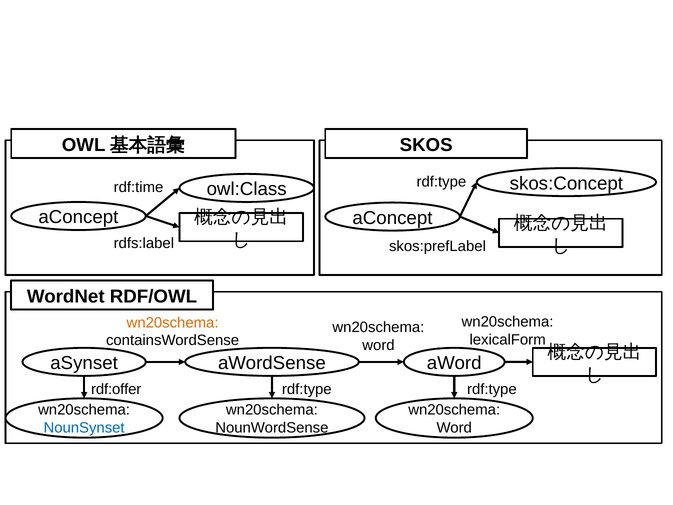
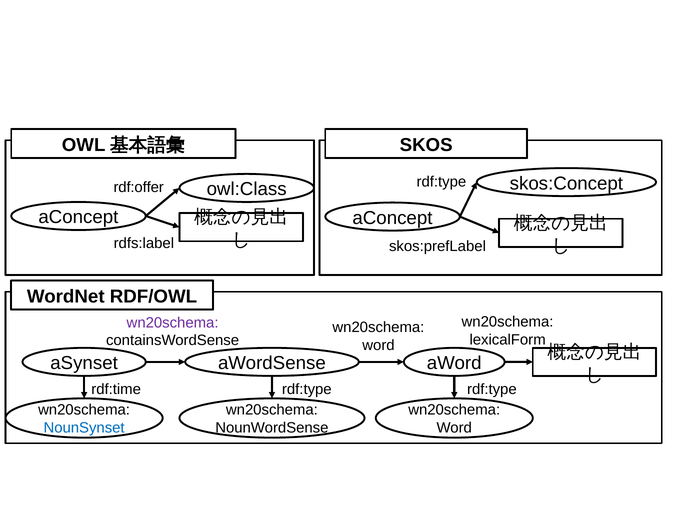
rdf:time: rdf:time -> rdf:offer (139, 187)
wn20schema colour: orange -> purple (173, 322)
rdf:offer: rdf:offer -> rdf:time (116, 389)
